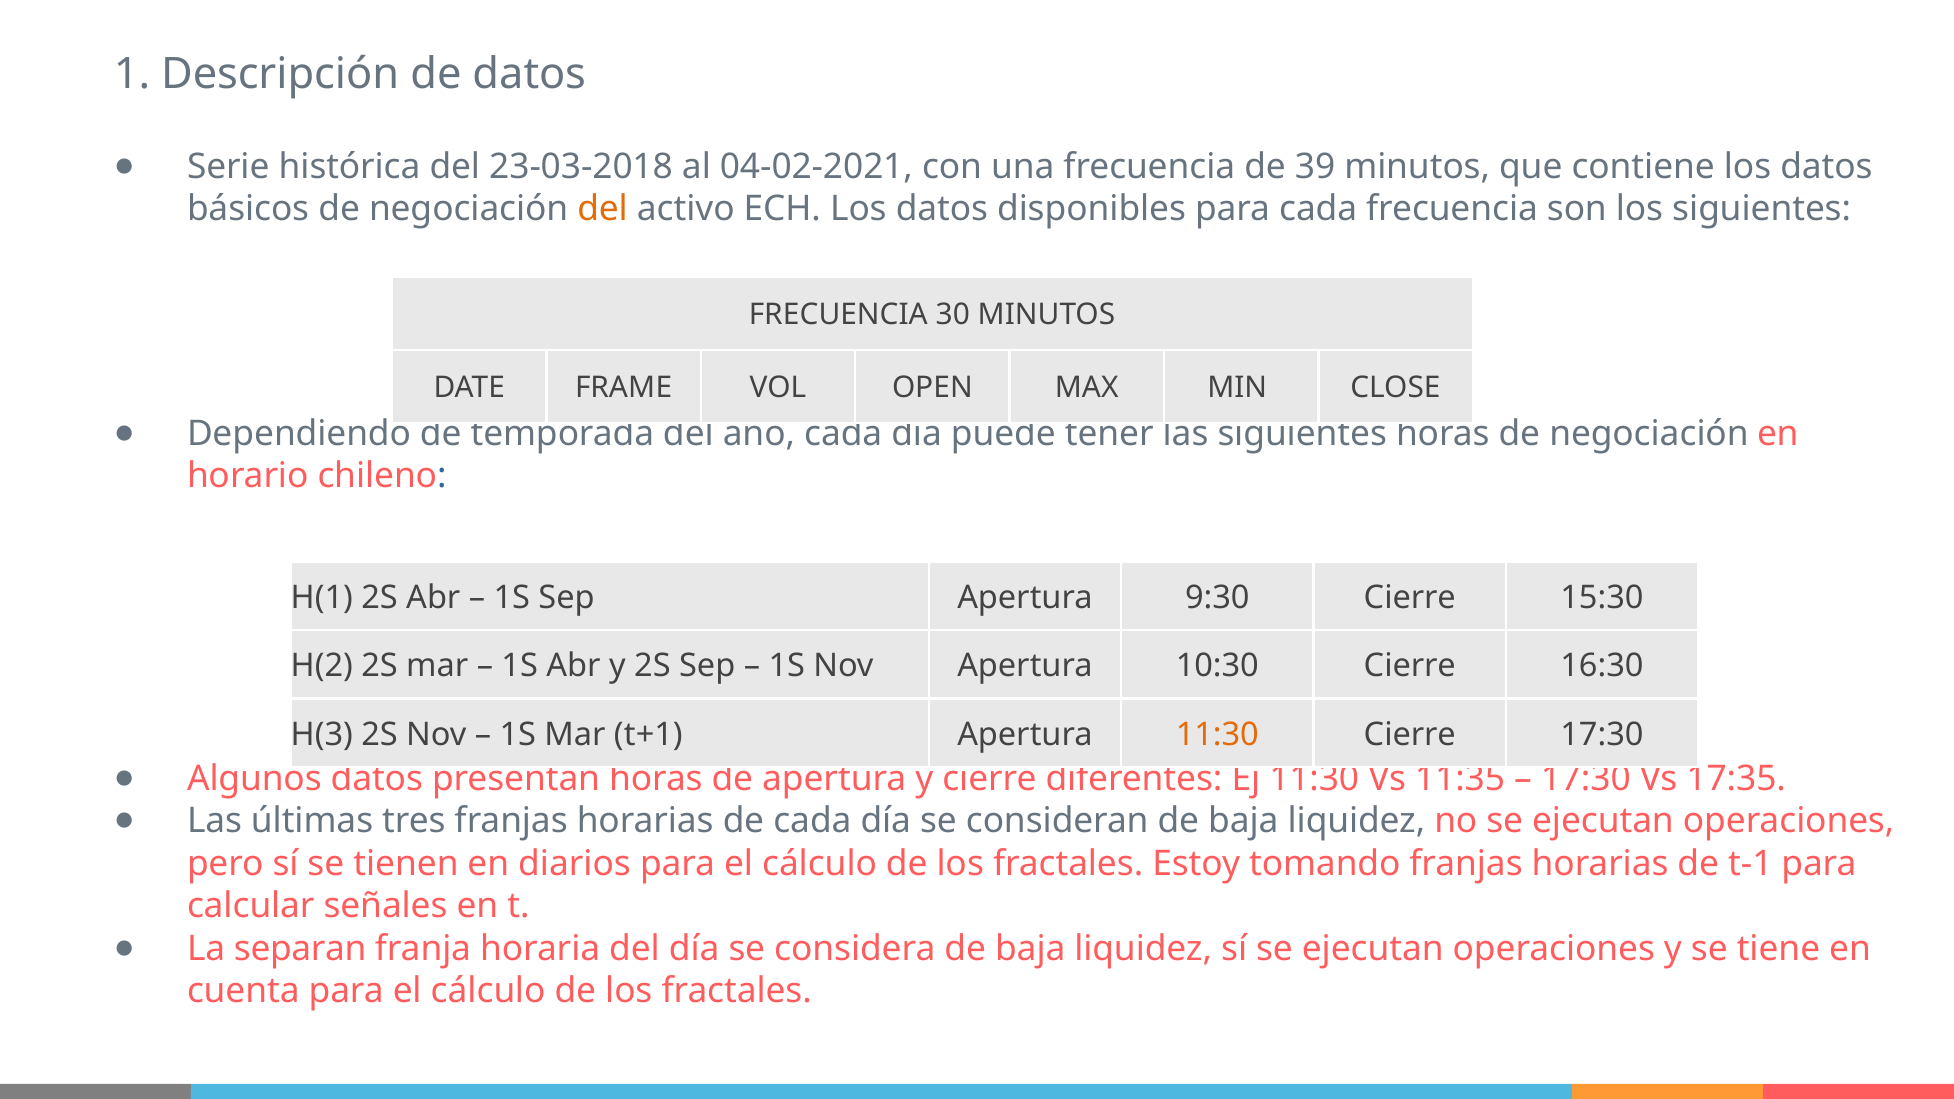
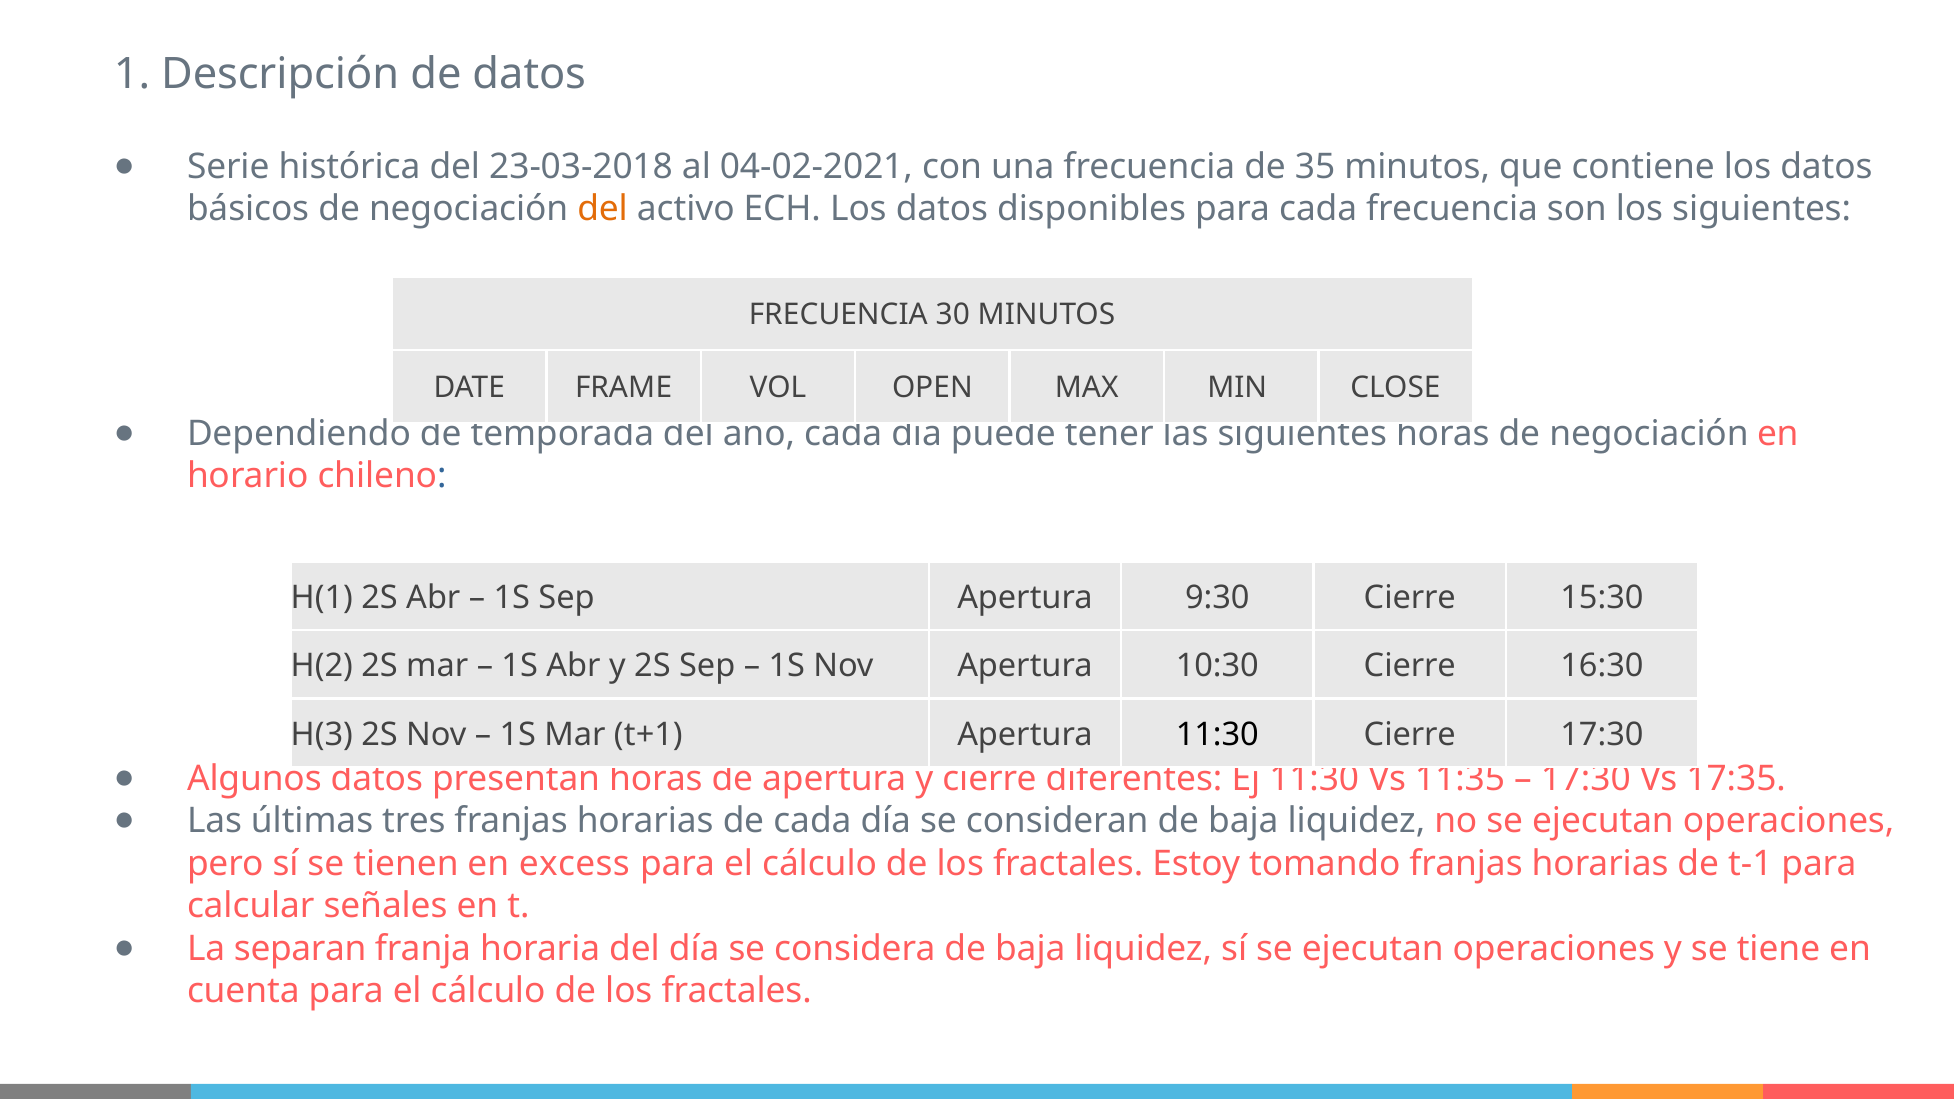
39: 39 -> 35 (1315, 166)
11:30 colour: orange -> black (1217, 735)
diarios: diarios -> excess (574, 864)
